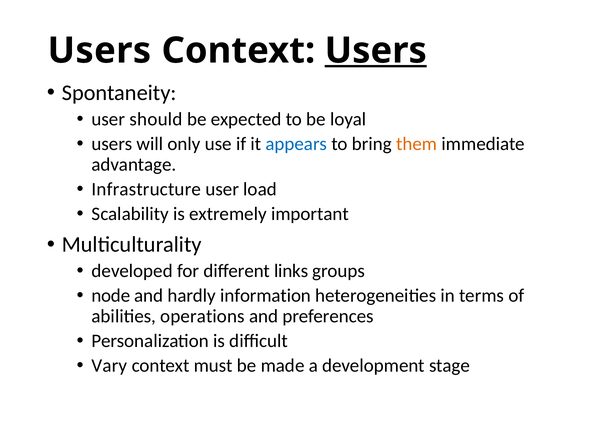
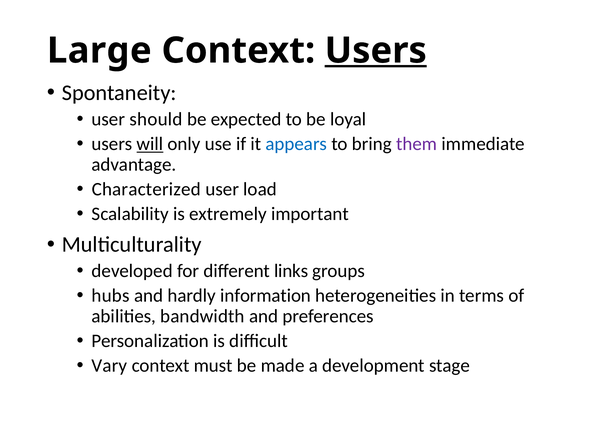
Users: Users -> Large (99, 51)
will underline: none -> present (150, 144)
them colour: orange -> purple (417, 144)
Infrastructure: Infrastructure -> Characterized (146, 189)
node: node -> hubs (111, 296)
operations: operations -> bandwidth (202, 316)
